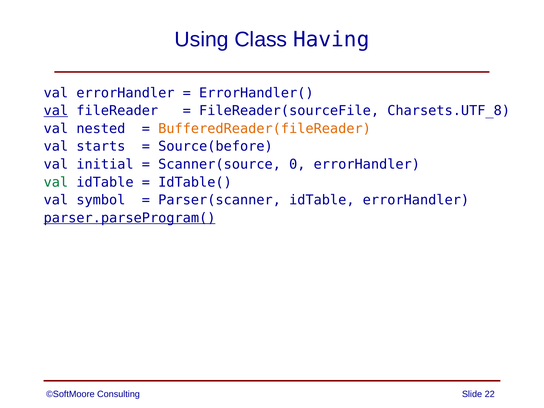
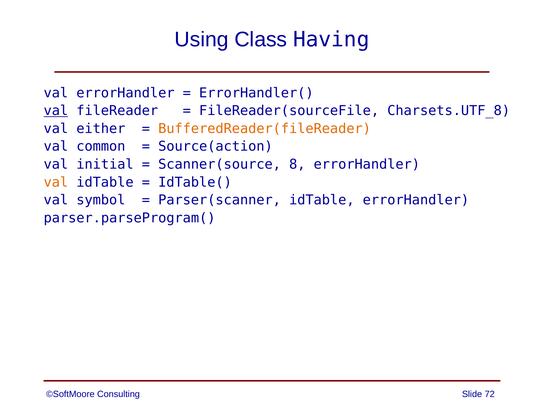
nested: nested -> either (101, 129)
starts: starts -> common (101, 147)
Source(before: Source(before -> Source(action (215, 147)
0: 0 -> 8 (297, 164)
val colour: green -> orange (56, 182)
parser.parseProgram( underline: present -> none (130, 218)
22: 22 -> 72 (490, 394)
